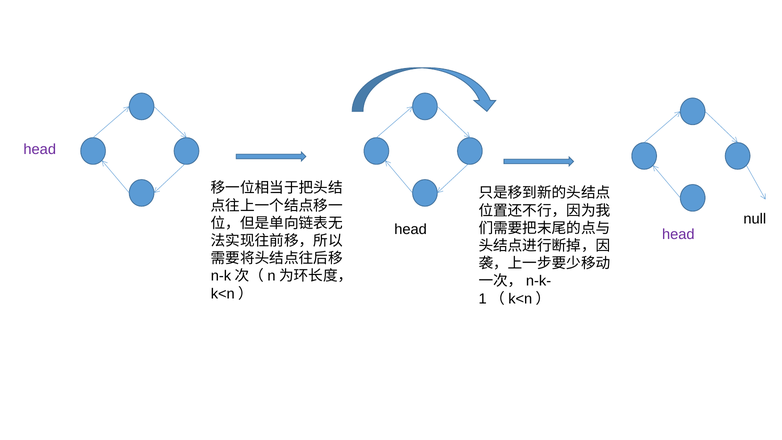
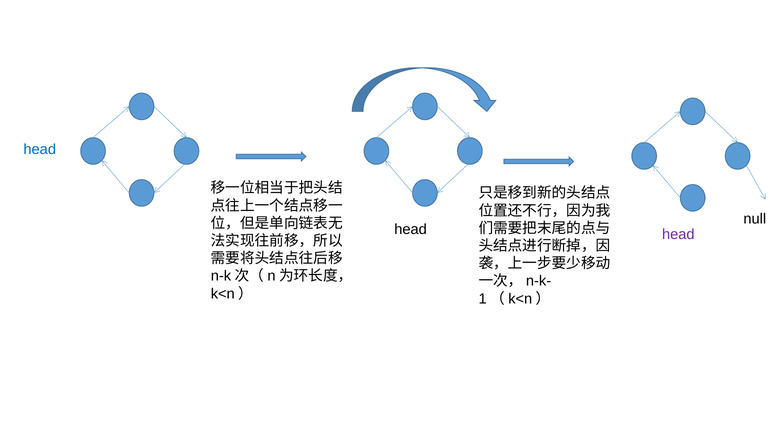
head colour: purple -> blue (40, 149)
